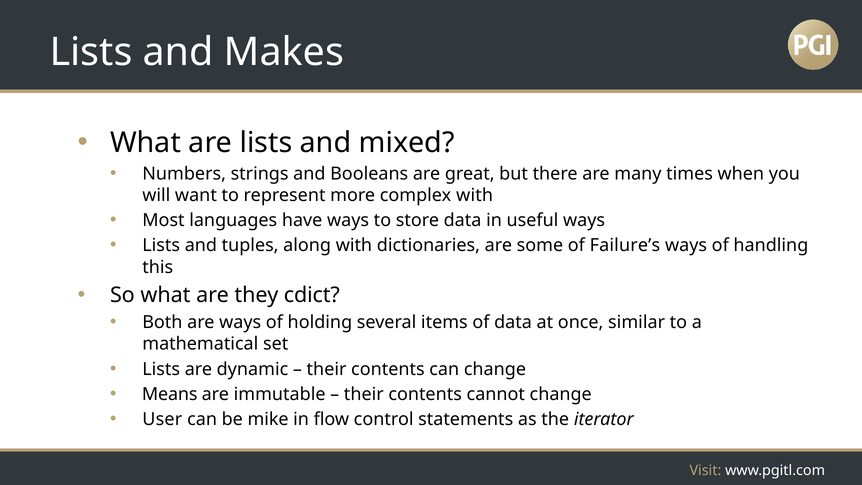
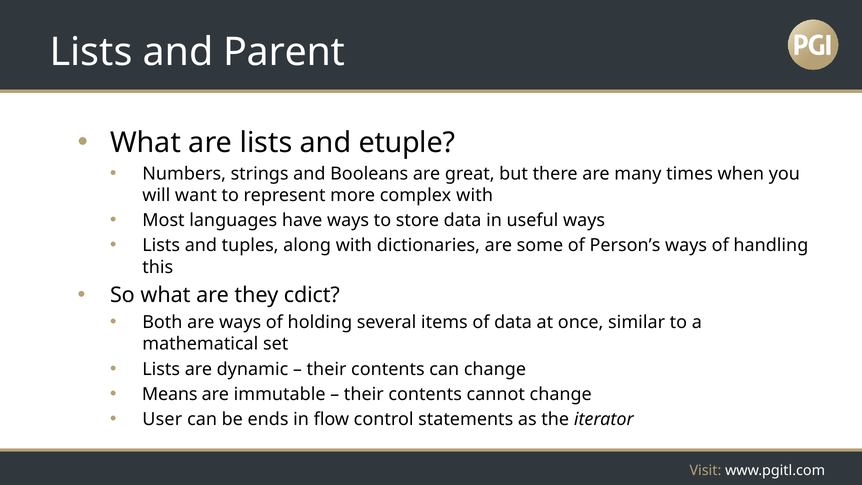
Makes: Makes -> Parent (284, 52)
mixed: mixed -> etuple (407, 143)
Failure’s: Failure’s -> Person’s (625, 245)
mike: mike -> ends (268, 419)
